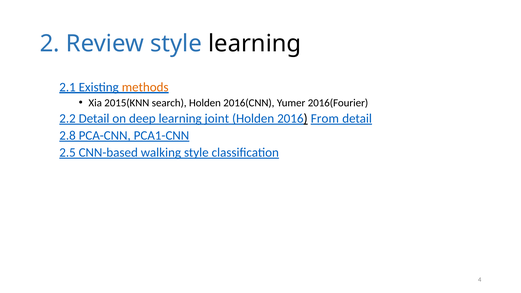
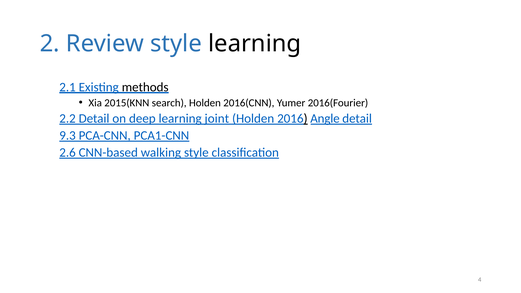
methods colour: orange -> black (145, 87)
From: From -> Angle (325, 119)
2.8: 2.8 -> 9.3 (67, 136)
2.5: 2.5 -> 2.6 (67, 153)
